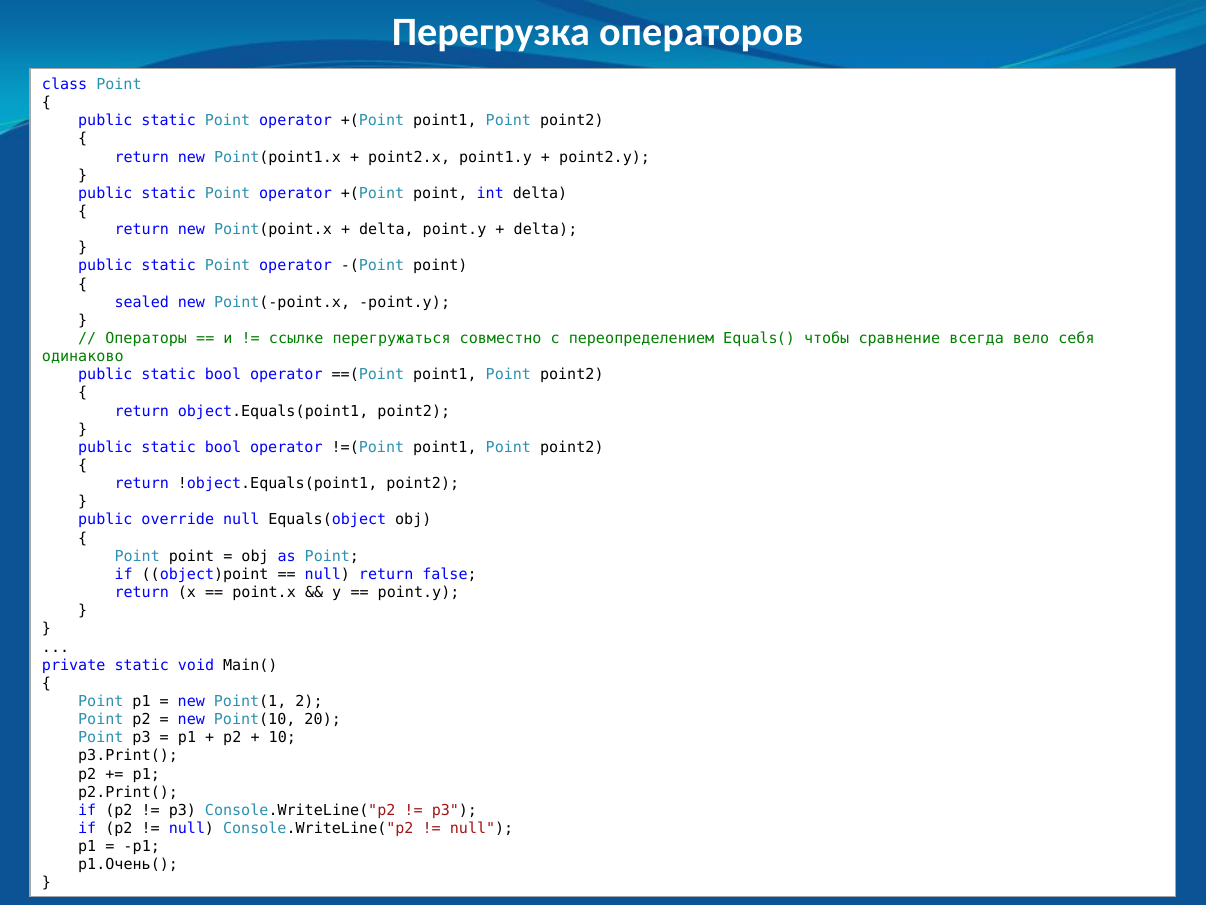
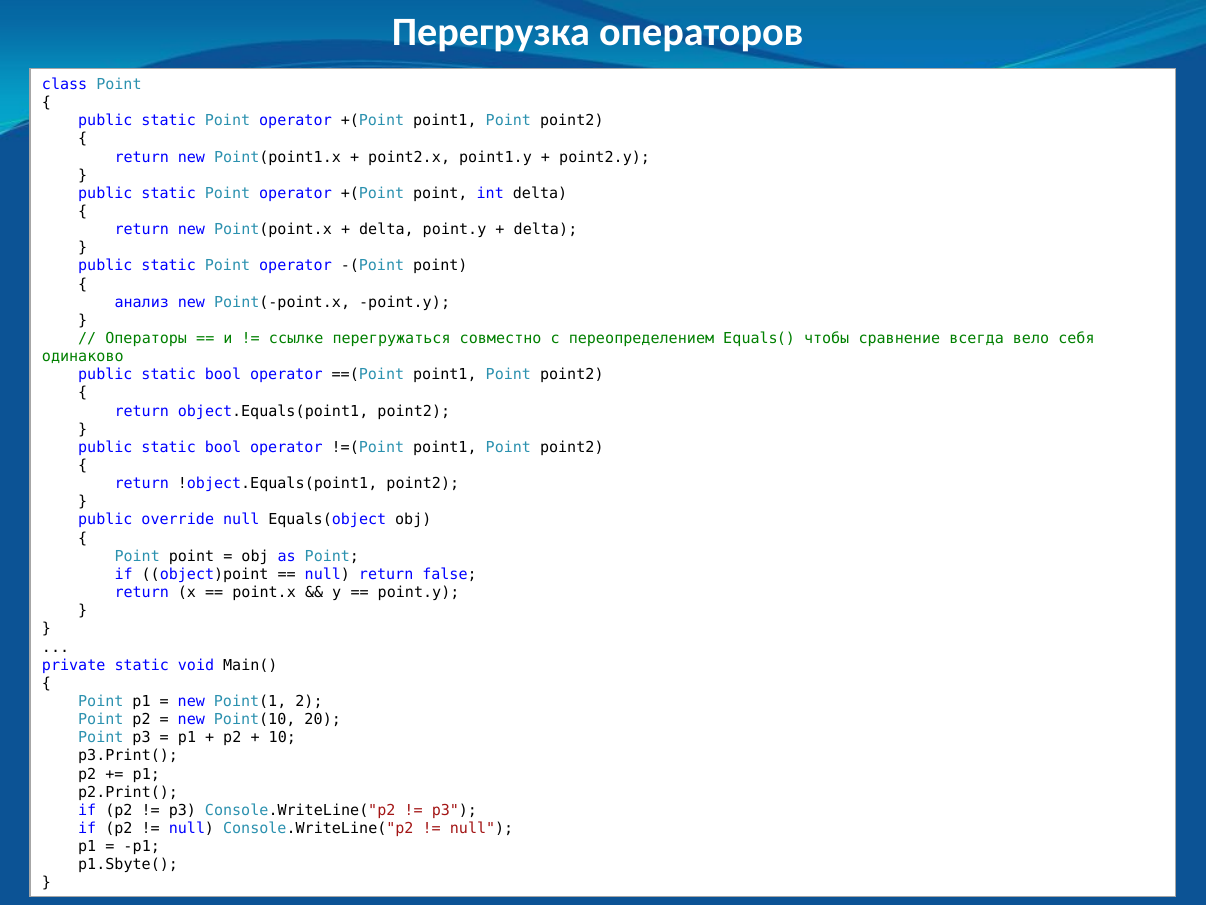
sealed: sealed -> анализ (142, 302)
p1.Очень(: p1.Очень( -> p1.Sbyte( (128, 864)
